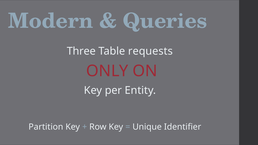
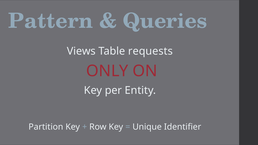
Modern: Modern -> Pattern (51, 21)
Three: Three -> Views (81, 51)
